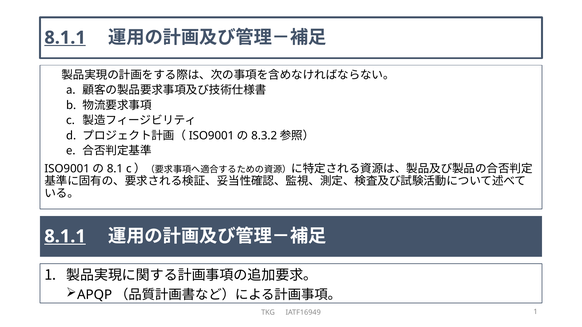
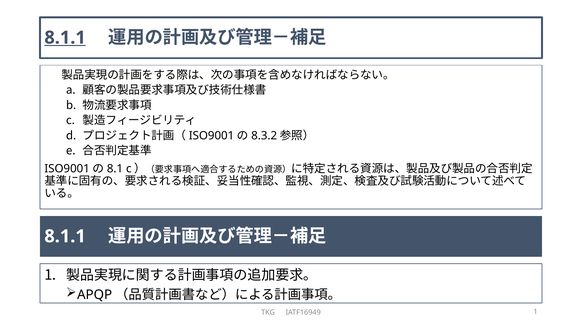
8.1.1 underline: present -> none (65, 237)
